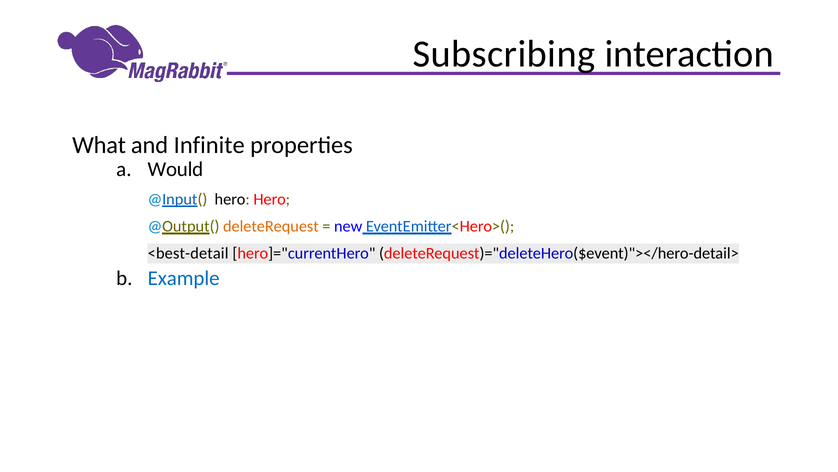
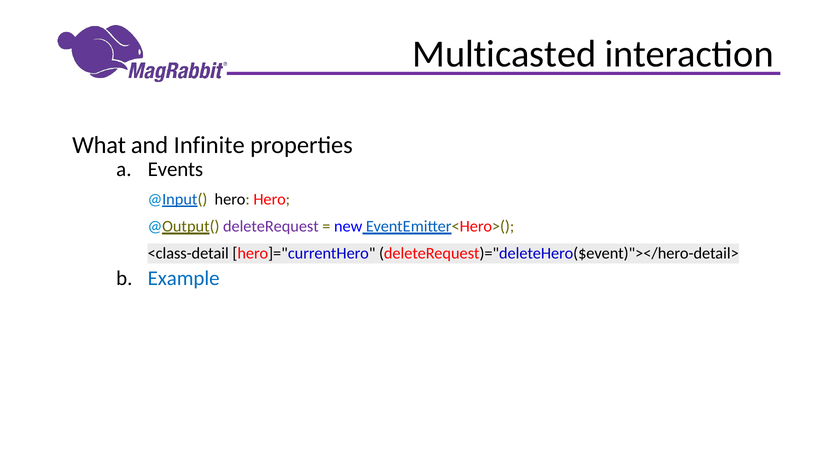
Subscribing: Subscribing -> Multicasted (504, 54)
Would: Would -> Events (175, 169)
deleteRequest colour: orange -> purple (271, 226)
<best-detail: <best-detail -> <class-detail (188, 253)
